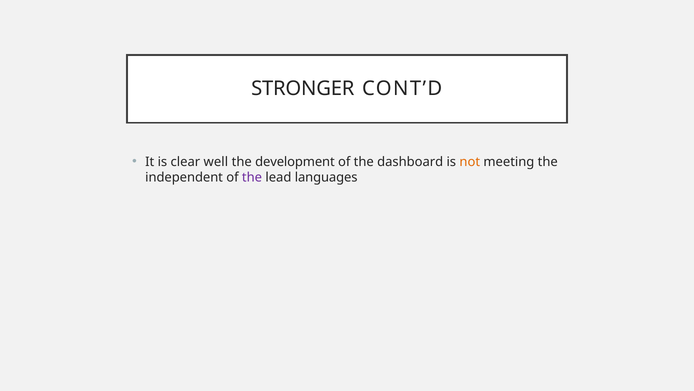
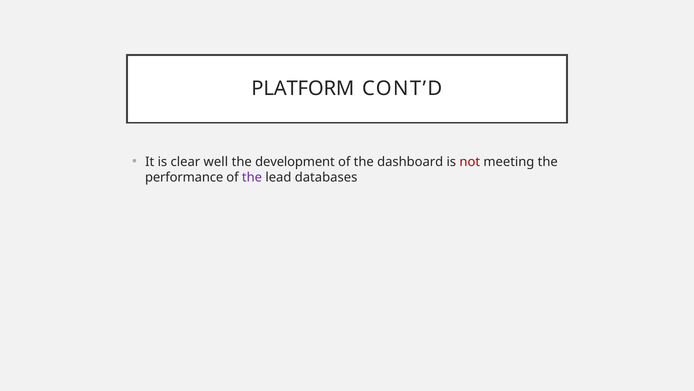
STRONGER: STRONGER -> PLATFORM (303, 89)
not colour: orange -> red (470, 161)
independent: independent -> performance (184, 177)
languages: languages -> databases (326, 177)
